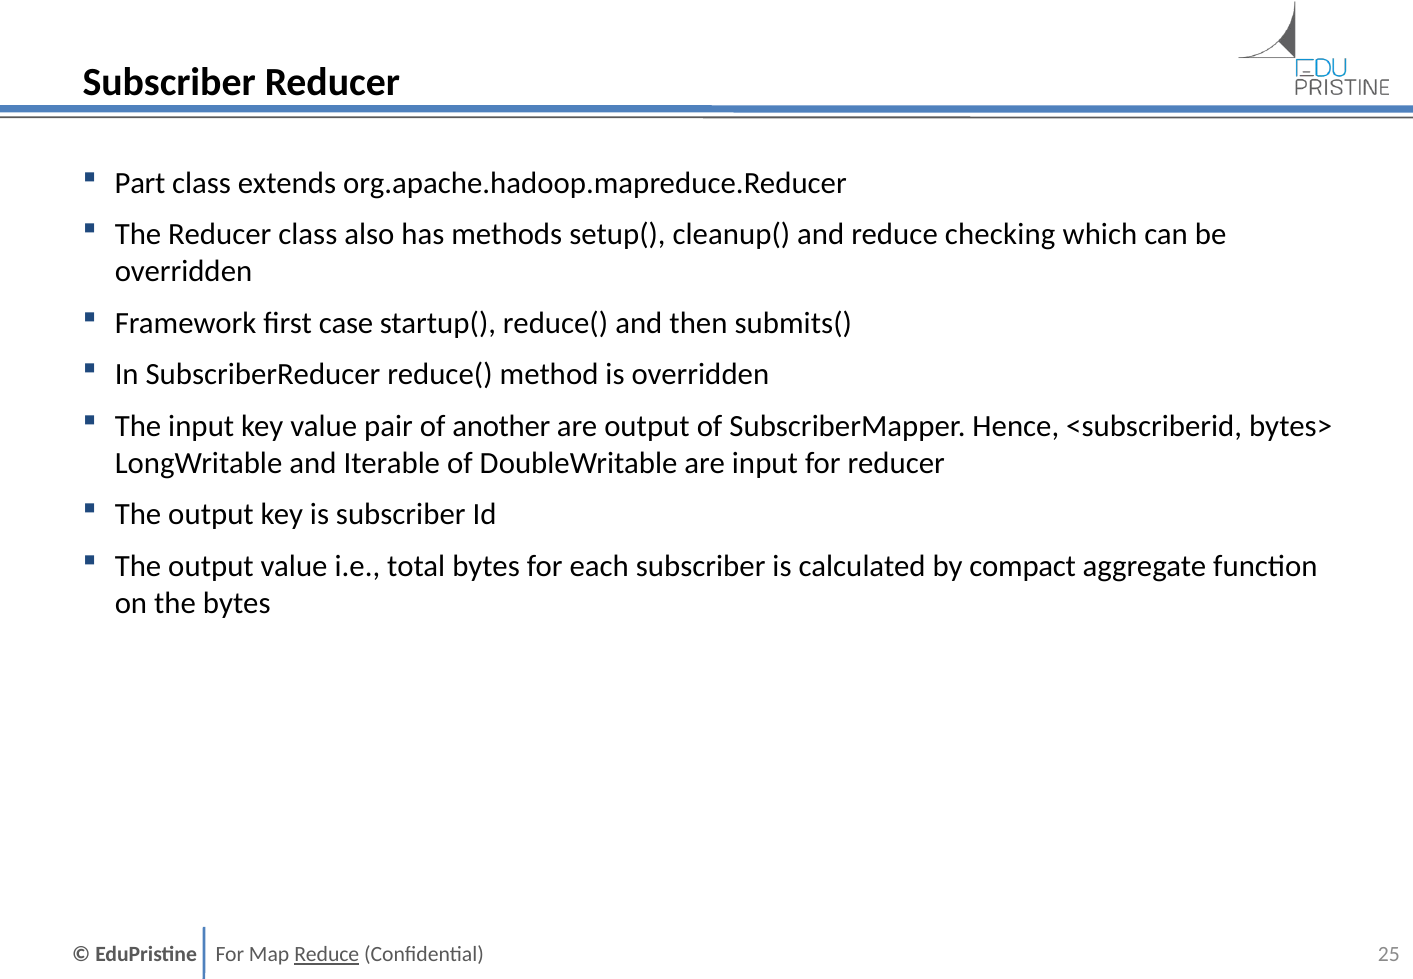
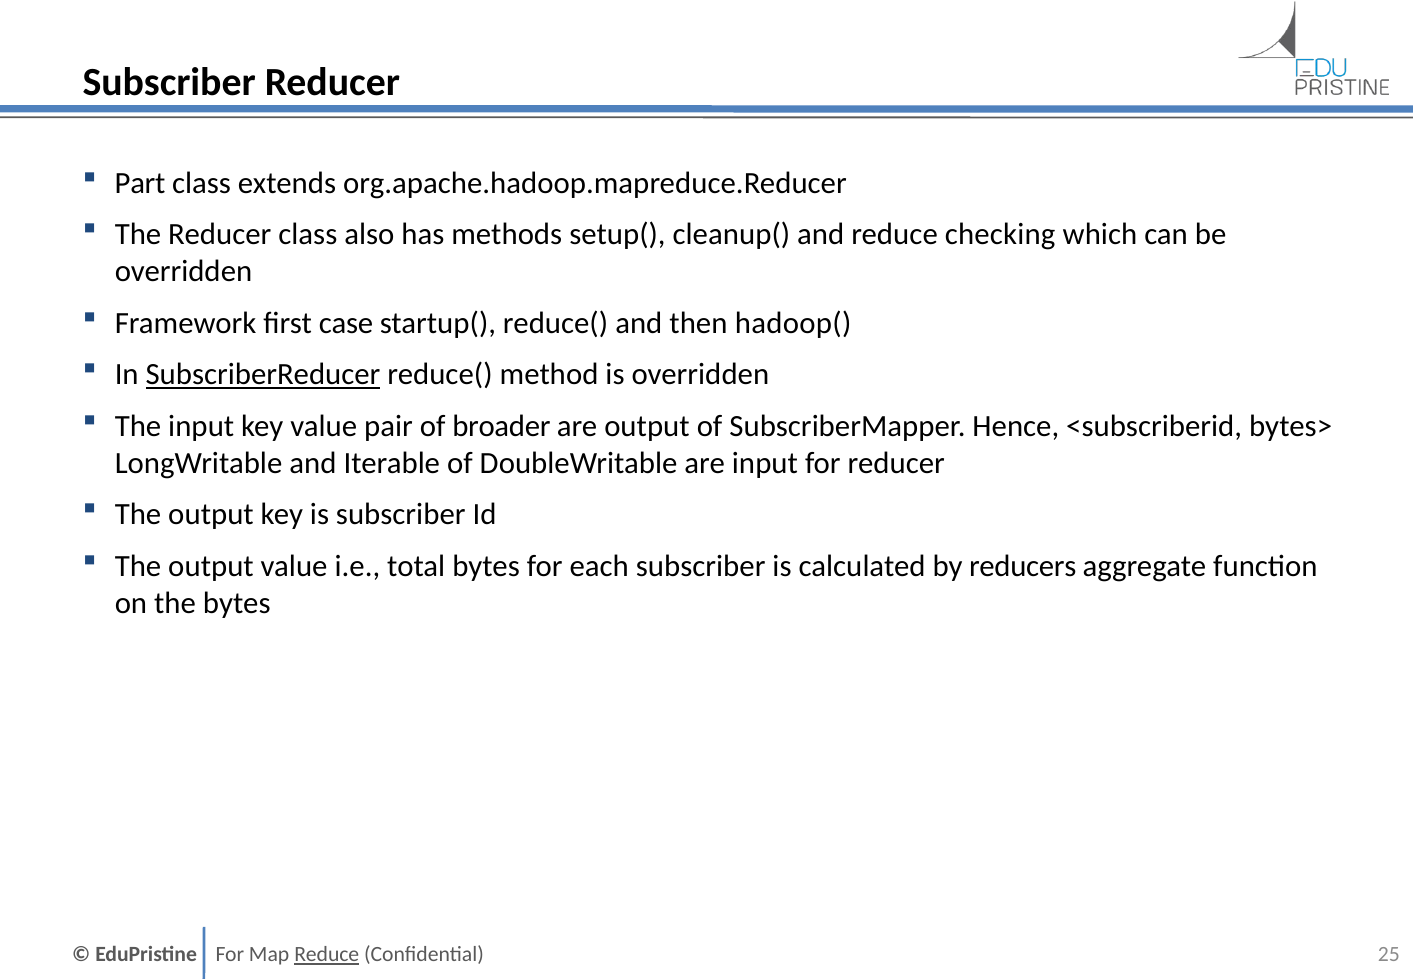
submits(: submits( -> hadoop( (793, 323)
SubscriberReducer underline: none -> present (263, 374)
another: another -> broader (501, 426)
compact: compact -> reducers (1023, 566)
